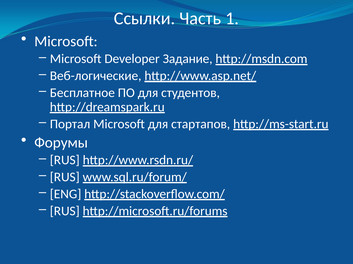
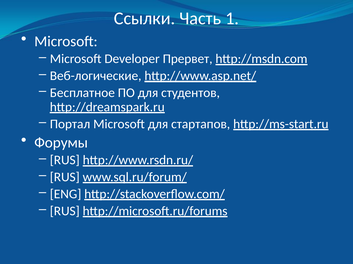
Задание: Задание -> Прервет (188, 59)
